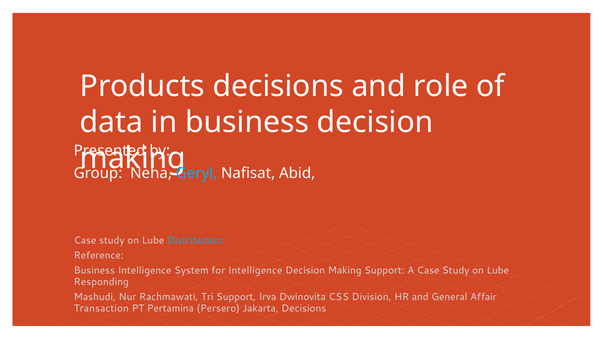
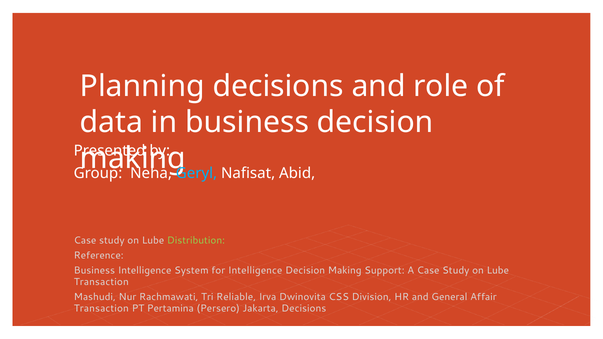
Products: Products -> Planning (142, 86)
Distribution colour: light blue -> light green (196, 241)
Responding: Responding -> Transaction (101, 282)
Tri Support: Support -> Reliable (236, 297)
